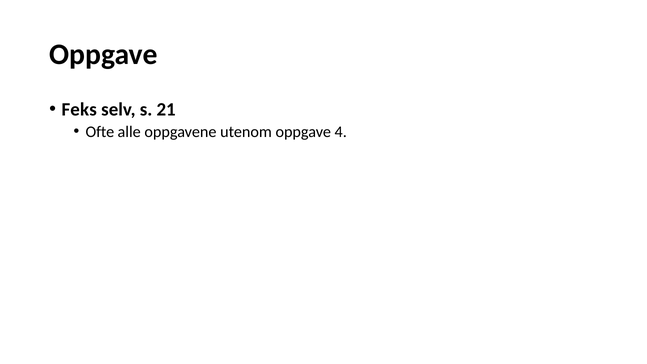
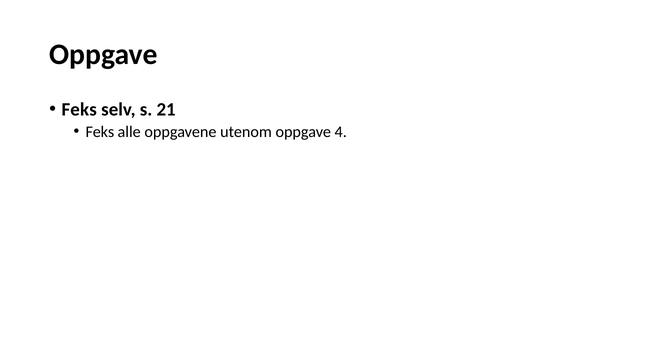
Ofte: Ofte -> Feks (100, 132)
